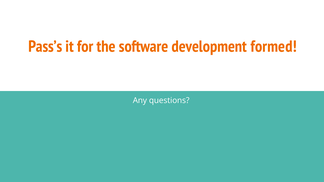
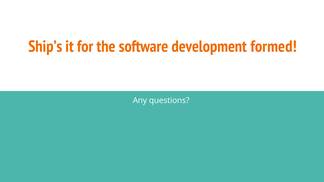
Pass’s: Pass’s -> Ship’s (45, 47)
